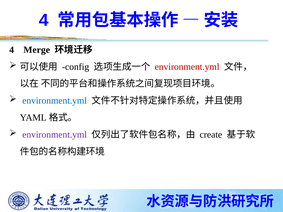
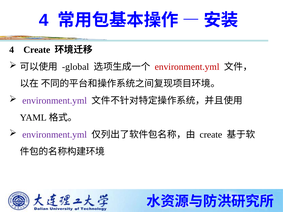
4 Merge: Merge -> Create (37, 50)
config: config -> global (76, 67)
environment.yml colour: blue -> purple (55, 101)
